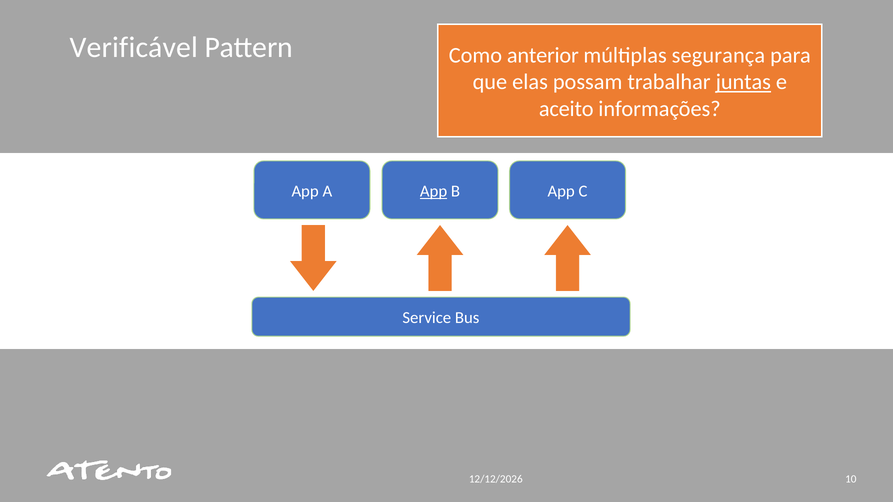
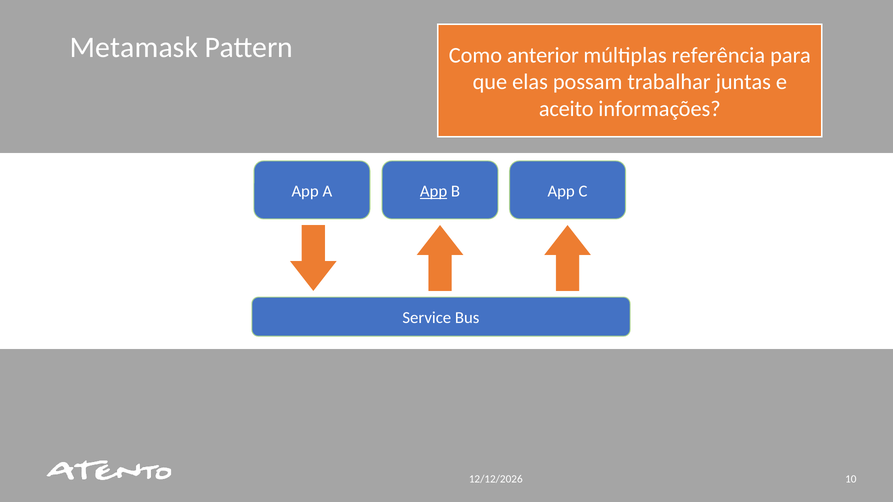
Verificável: Verificável -> Metamask (134, 47)
segurança: segurança -> referência (718, 55)
juntas underline: present -> none (743, 82)
